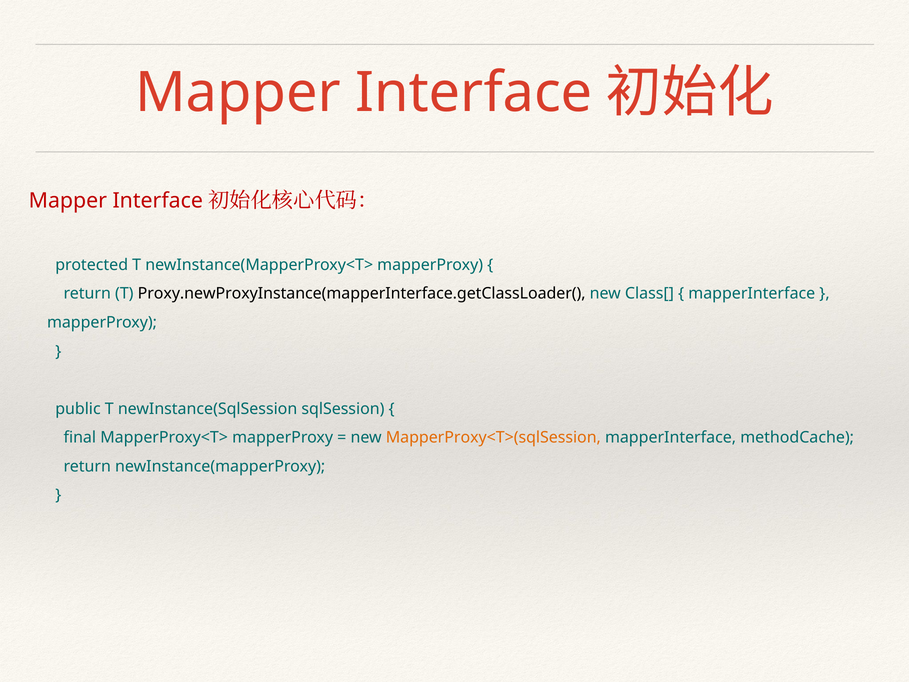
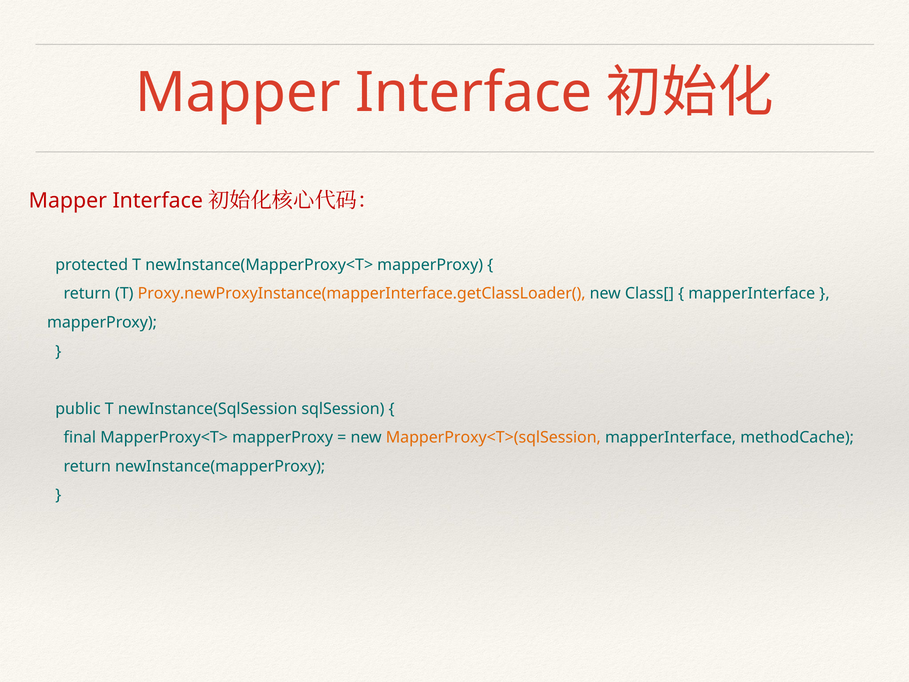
Proxy.newProxyInstance(mapperInterface.getClassLoader( colour: black -> orange (362, 294)
